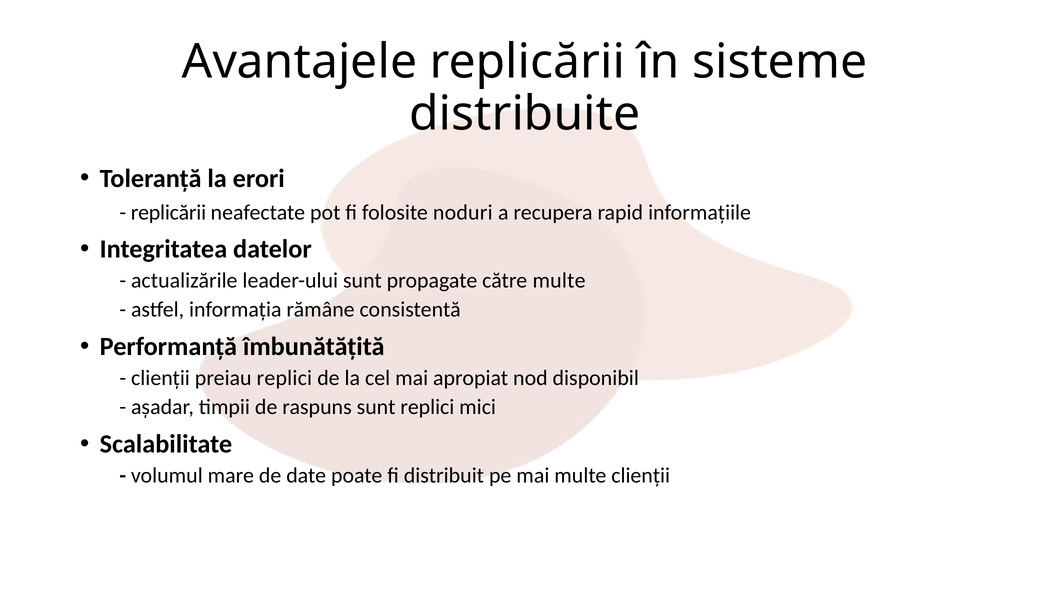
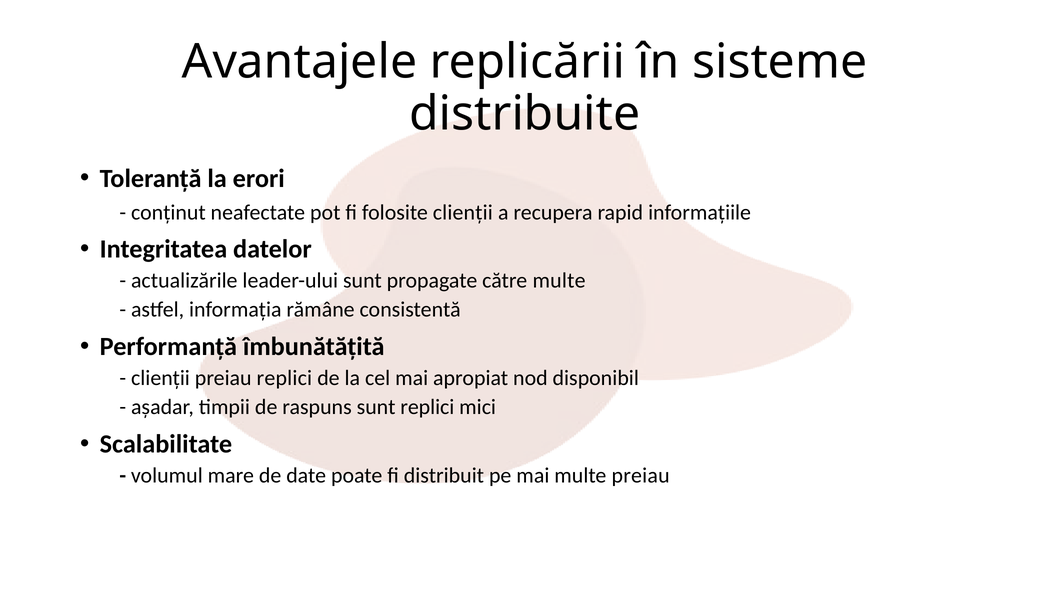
replicării: replicării -> conținut (168, 213)
folosite noduri: noduri -> clienții (463, 213)
multe clienții: clienții -> preiau (641, 476)
